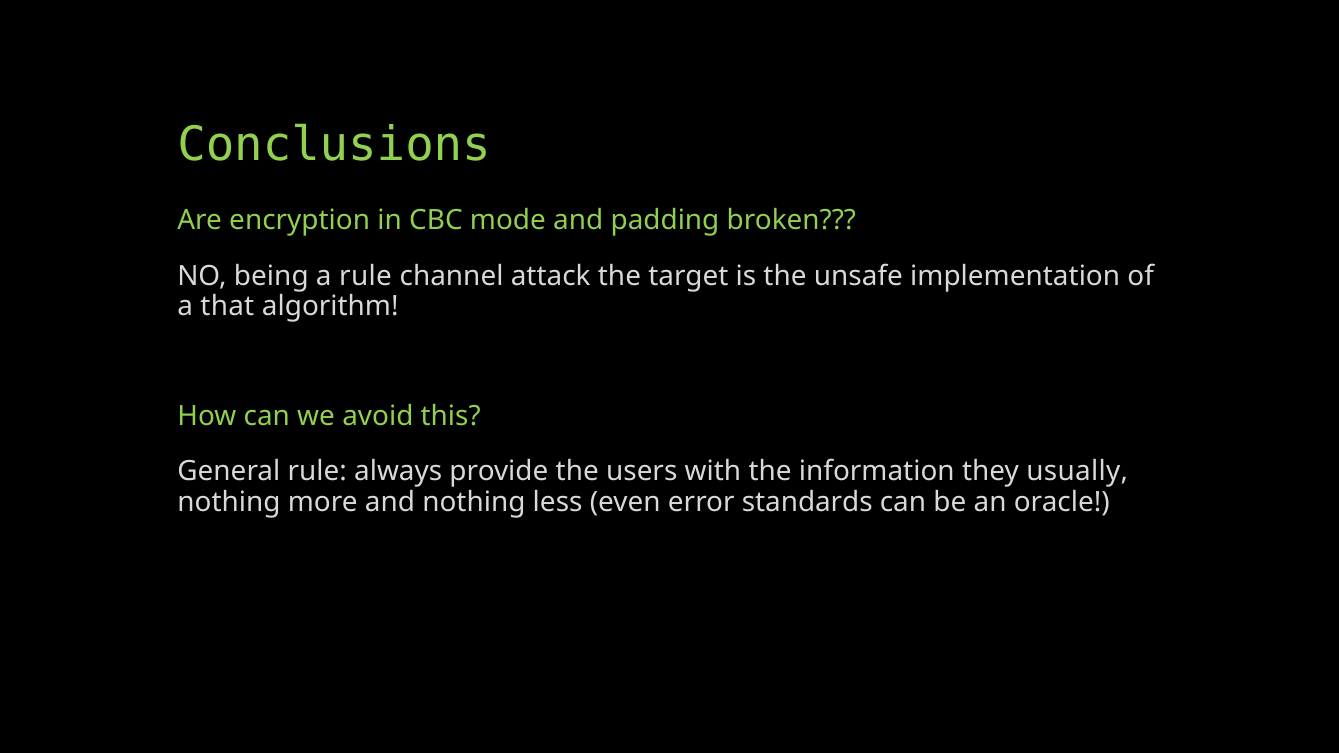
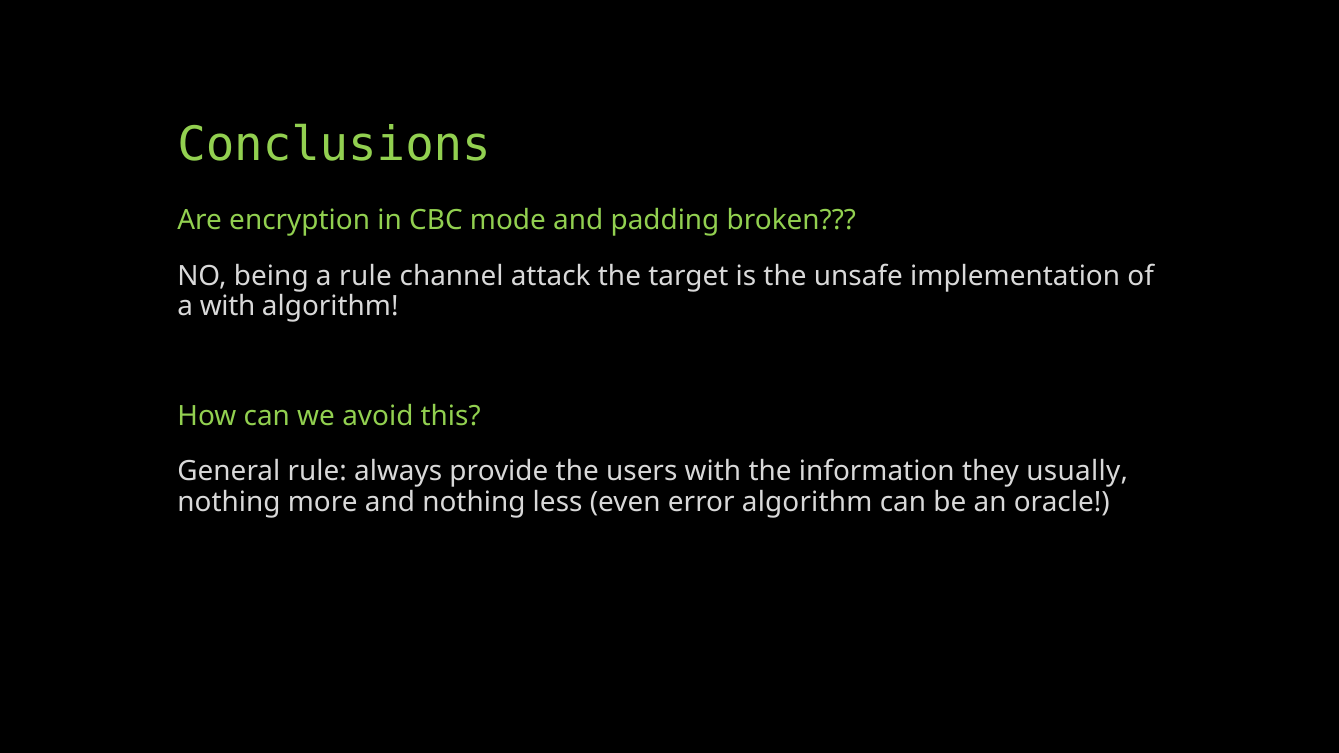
a that: that -> with (228, 306)
error standards: standards -> algorithm (807, 502)
